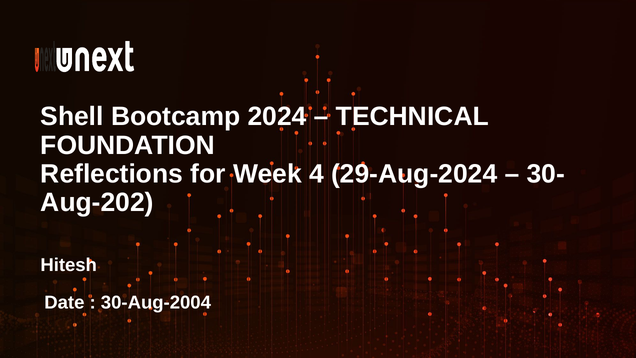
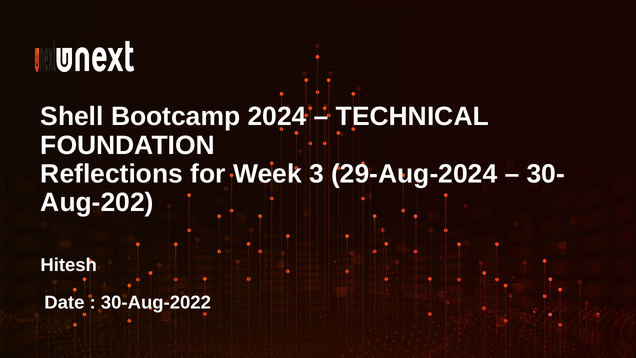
4: 4 -> 3 (316, 174)
30-Aug-2004: 30-Aug-2004 -> 30-Aug-2022 (156, 302)
